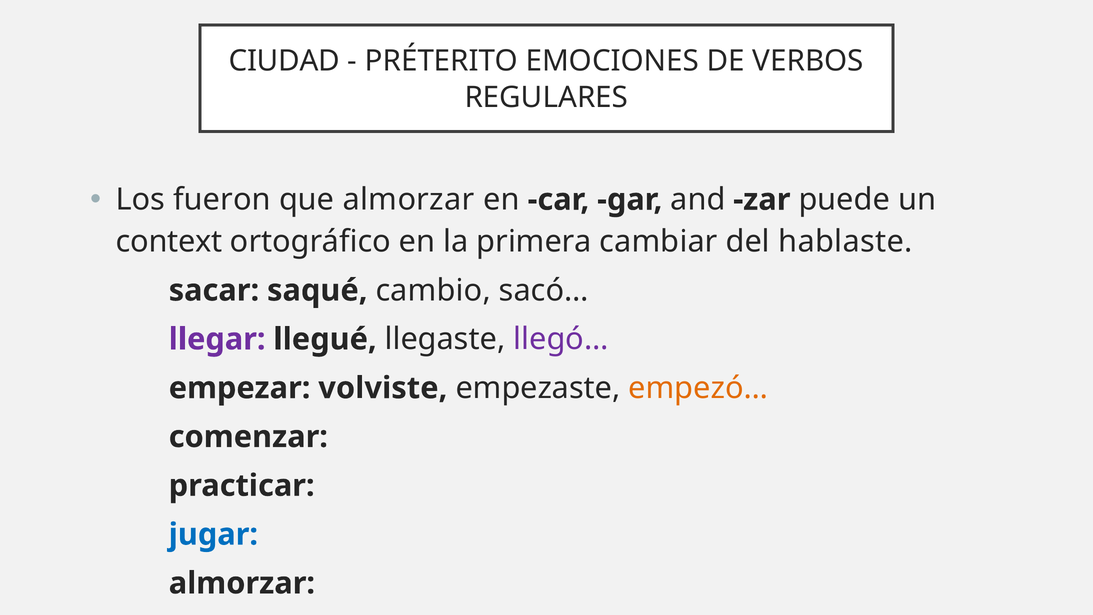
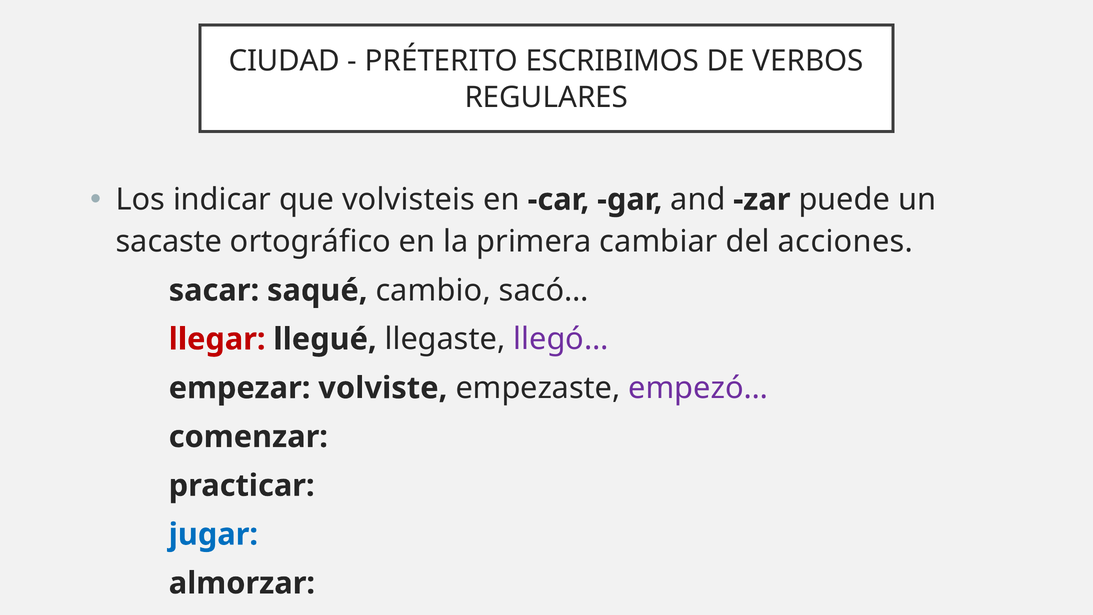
EMOCIONES: EMOCIONES -> ESCRIBIMOS (612, 61)
fueron: fueron -> indicar (222, 200)
que almorzar: almorzar -> volvisteis (409, 200)
context: context -> sacaste (169, 242)
hablaste: hablaste -> acciones (845, 242)
llegar colour: purple -> red (217, 339)
empezó… colour: orange -> purple (698, 388)
